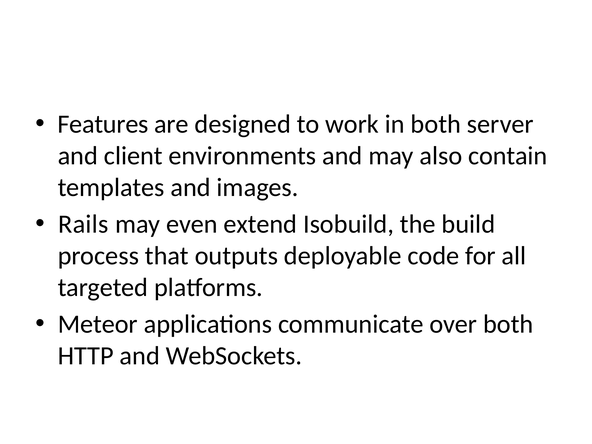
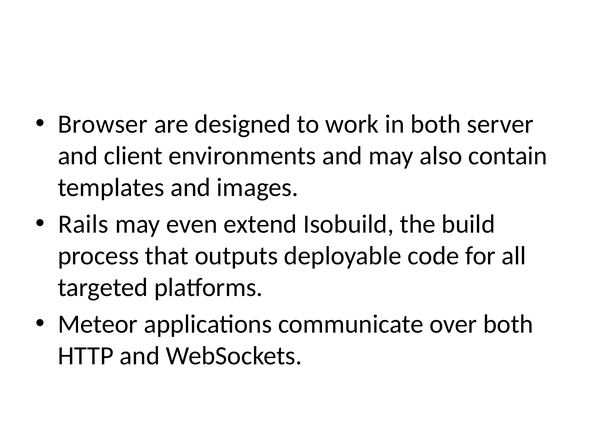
Features: Features -> Browser (103, 124)
